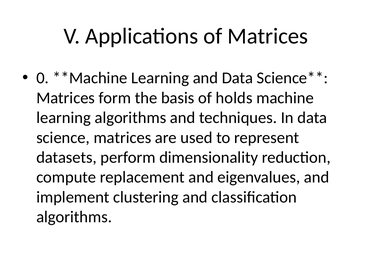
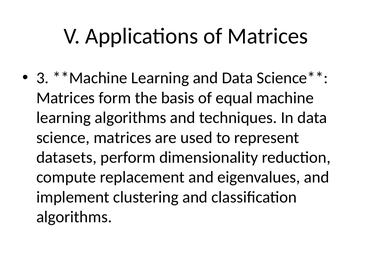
0: 0 -> 3 (43, 78)
holds: holds -> equal (234, 98)
